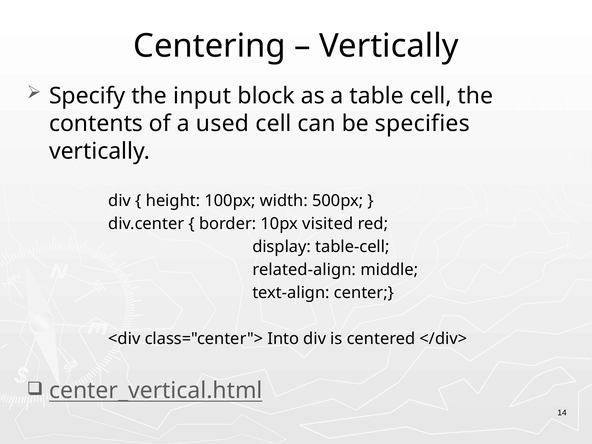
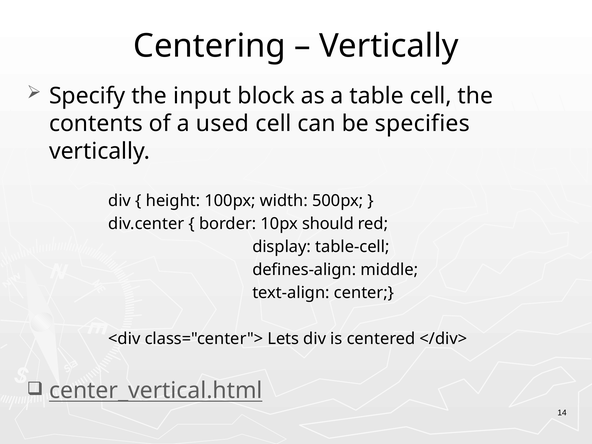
visited: visited -> should (328, 224)
related-align: related-align -> defines-align (304, 270)
Into: Into -> Lets (283, 339)
